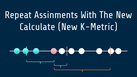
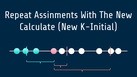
K-Metric: K-Metric -> K-Initial (99, 27)
